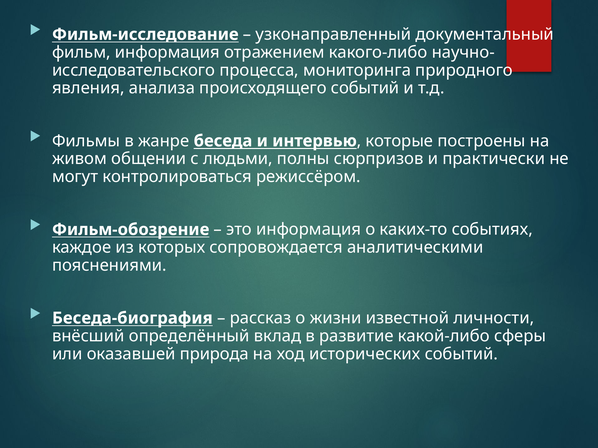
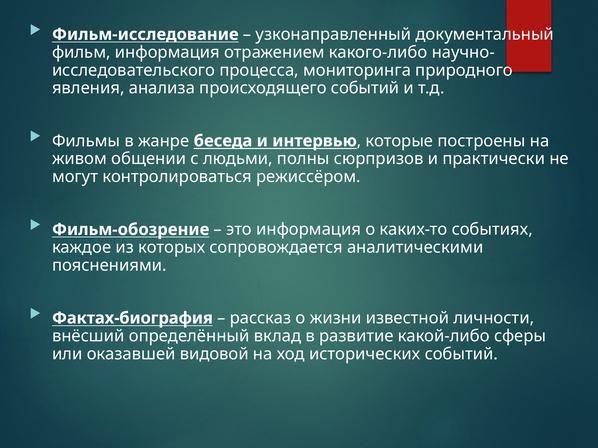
Беседа-биография: Беседа-биография -> Фактах-биография (132, 318)
природа: природа -> видовой (214, 354)
